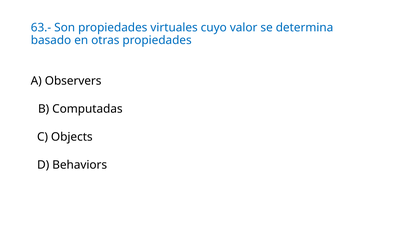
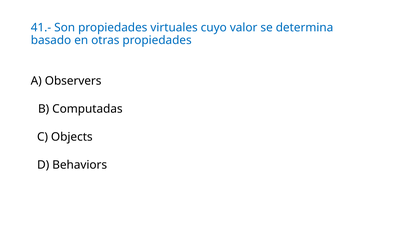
63.-: 63.- -> 41.- (41, 28)
